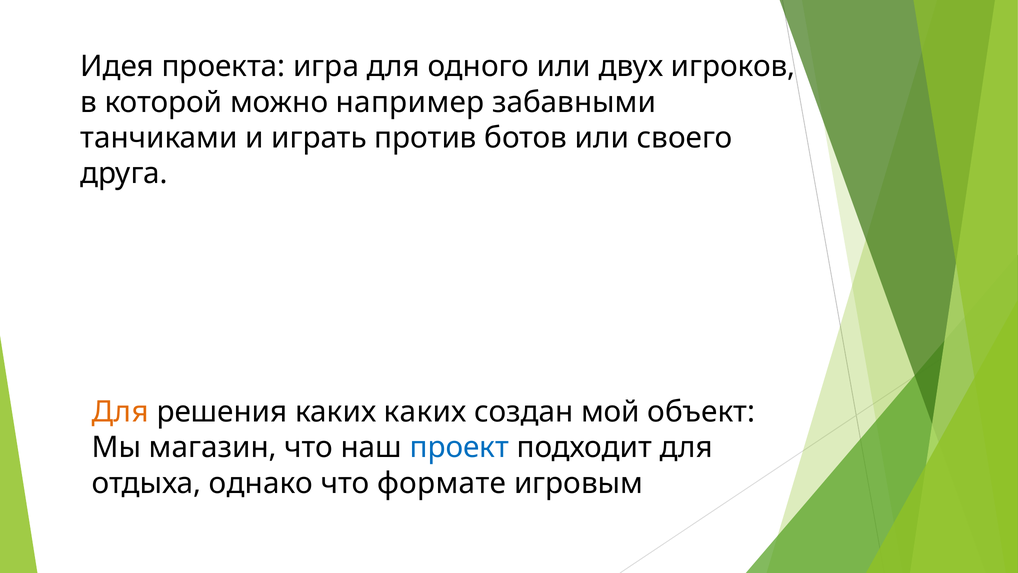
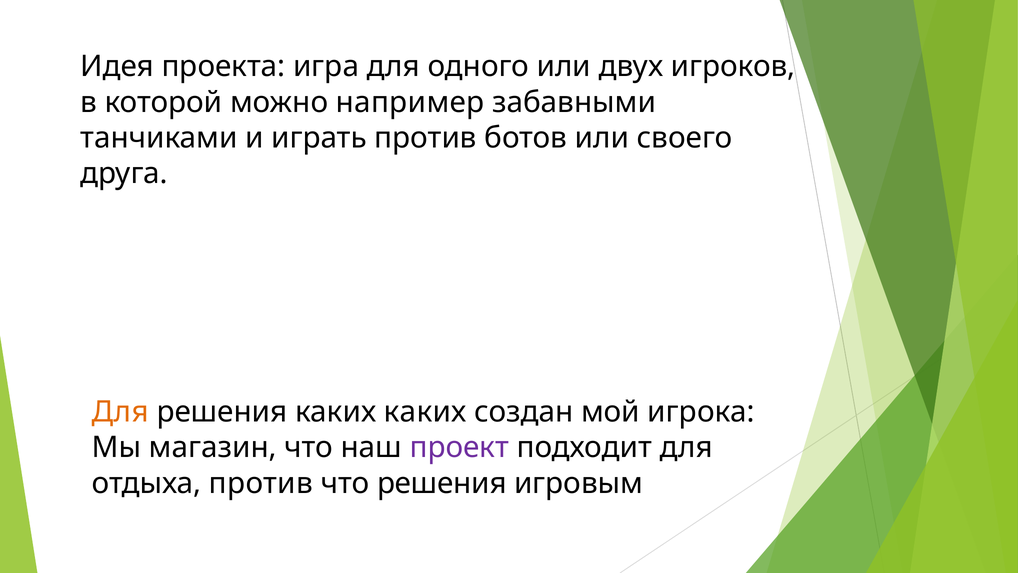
объект: объект -> игрока (701, 412)
проект colour: blue -> purple (459, 447)
отдыха однако: однако -> против (261, 483)
что формате: формате -> решения (442, 483)
